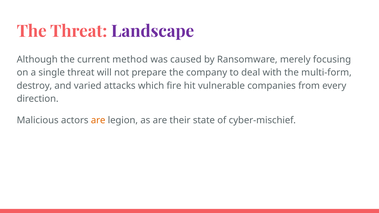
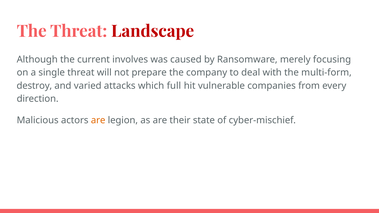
Landscape colour: purple -> red (153, 31)
method: method -> involves (130, 60)
fire: fire -> full (174, 86)
